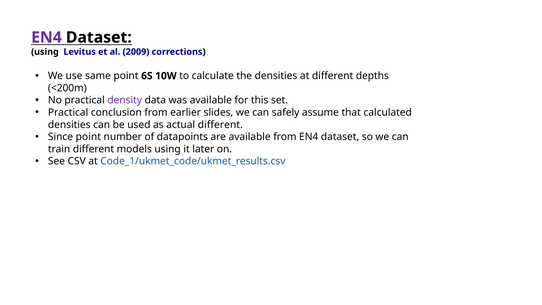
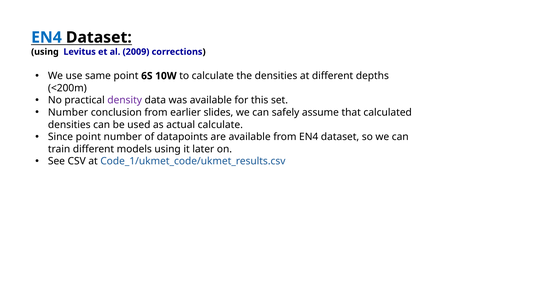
EN4 colour: purple -> blue (46, 37)
Practical: Practical -> Number (68, 112)
actual different: different -> calculate (220, 125)
